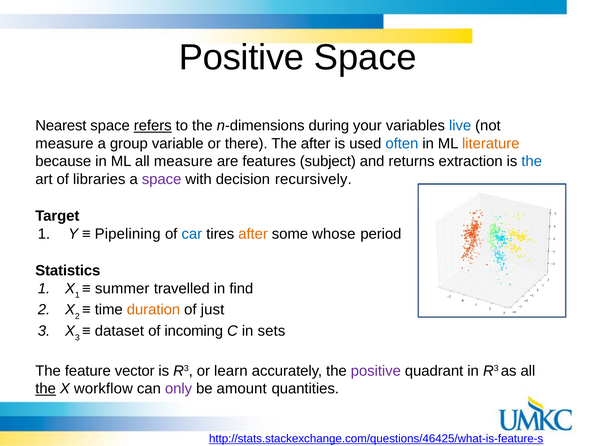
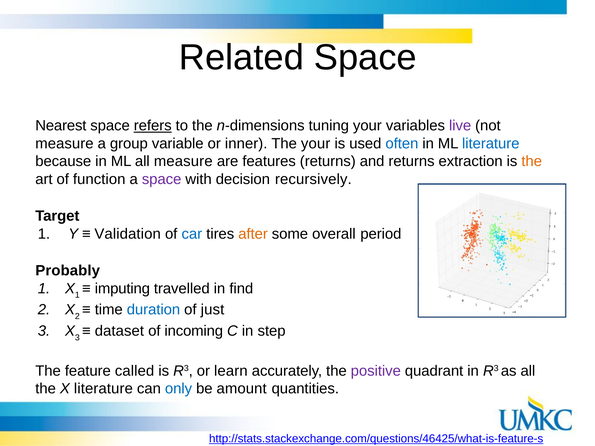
Positive: Positive -> Related (241, 58)
during: during -> tuning (329, 126)
live colour: blue -> purple (460, 126)
there: there -> inner (246, 144)
The after: after -> your (316, 144)
literature colour: orange -> blue (491, 144)
features subject: subject -> returns (328, 161)
the colour: blue -> orange (532, 161)
libraries: libraries -> function (99, 179)
Pipelining: Pipelining -> Validation (128, 234)
whose: whose -> overall (334, 234)
Statistics: Statistics -> Probably (68, 271)
summer: summer -> imputing (122, 289)
duration colour: orange -> blue (153, 310)
sets: sets -> step (272, 331)
vector: vector -> called (135, 371)
the underline: present -> none (46, 389)
X workflow: workflow -> literature (103, 389)
only colour: purple -> blue (179, 389)
